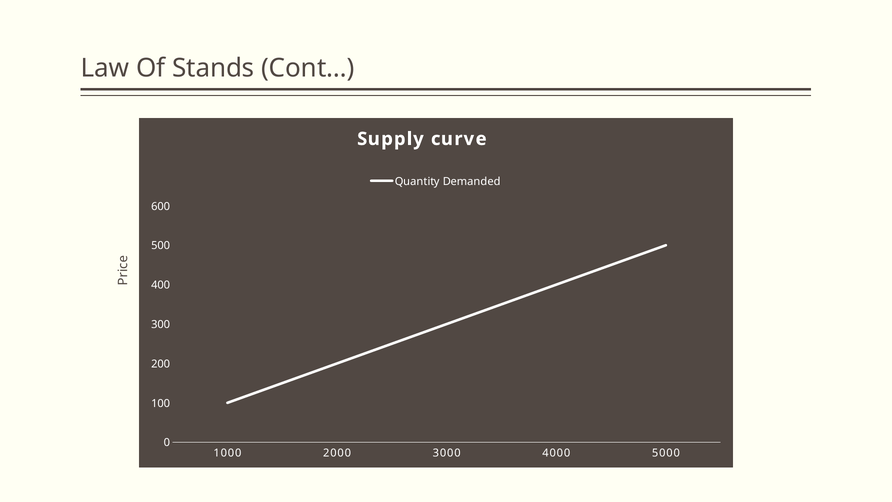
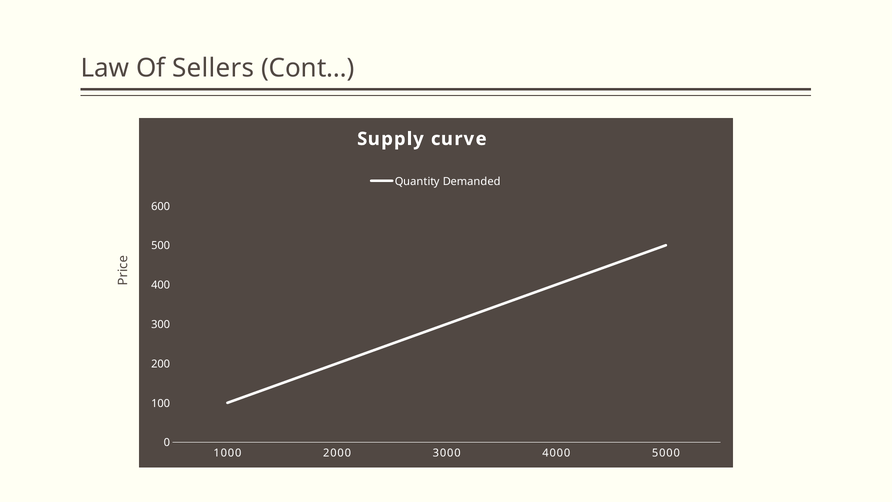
Stands: Stands -> Sellers (213, 68)
